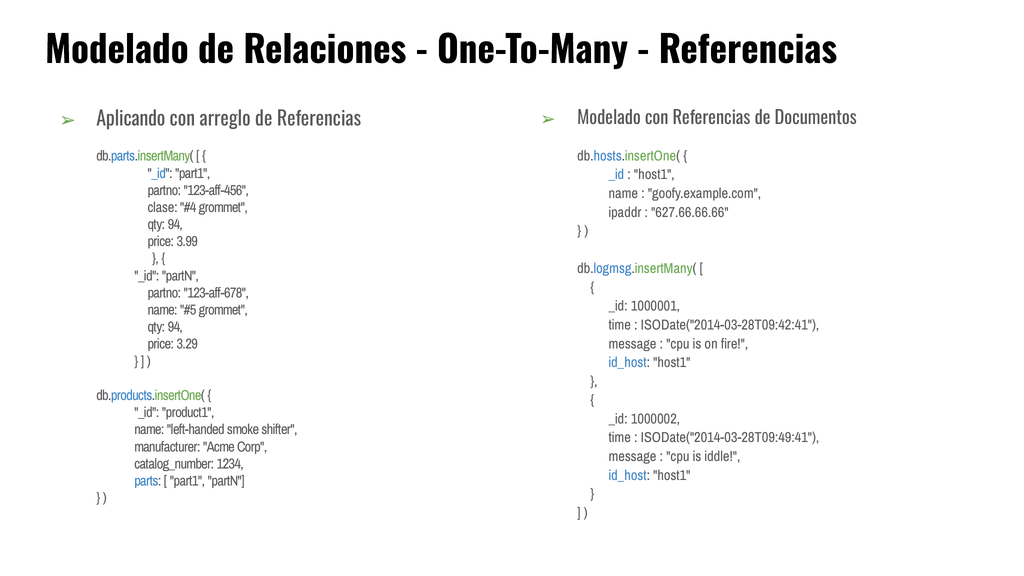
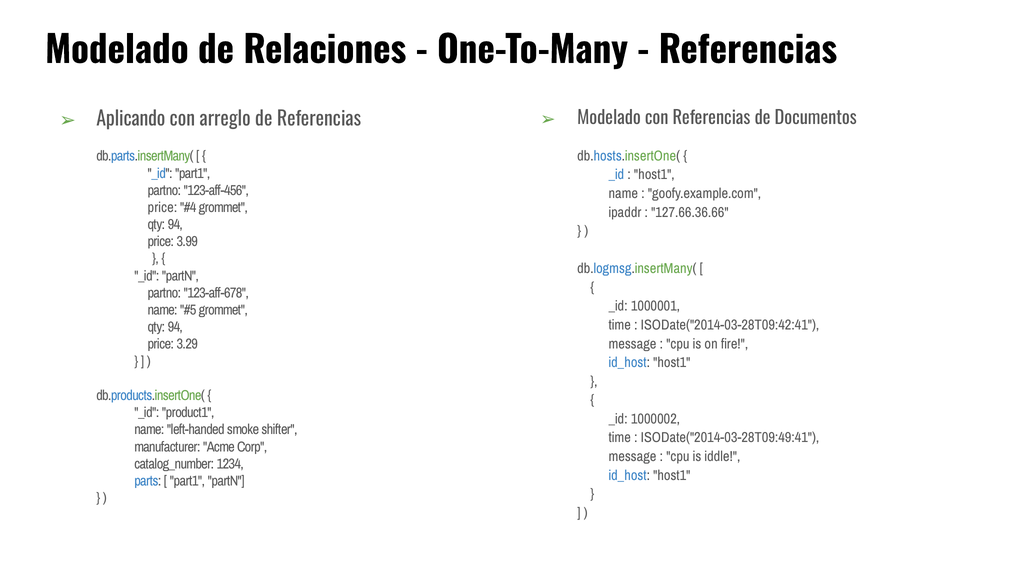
clase: clase -> price (162, 207)
627.66.66.66: 627.66.66.66 -> 127.66.36.66 (690, 212)
